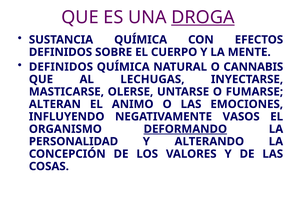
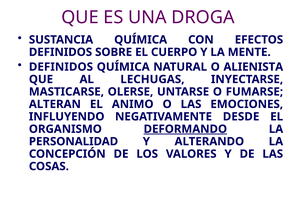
DROGA underline: present -> none (203, 17)
CANNABIS: CANNABIS -> ALIENISTA (253, 67)
VASOS: VASOS -> DESDE (241, 117)
